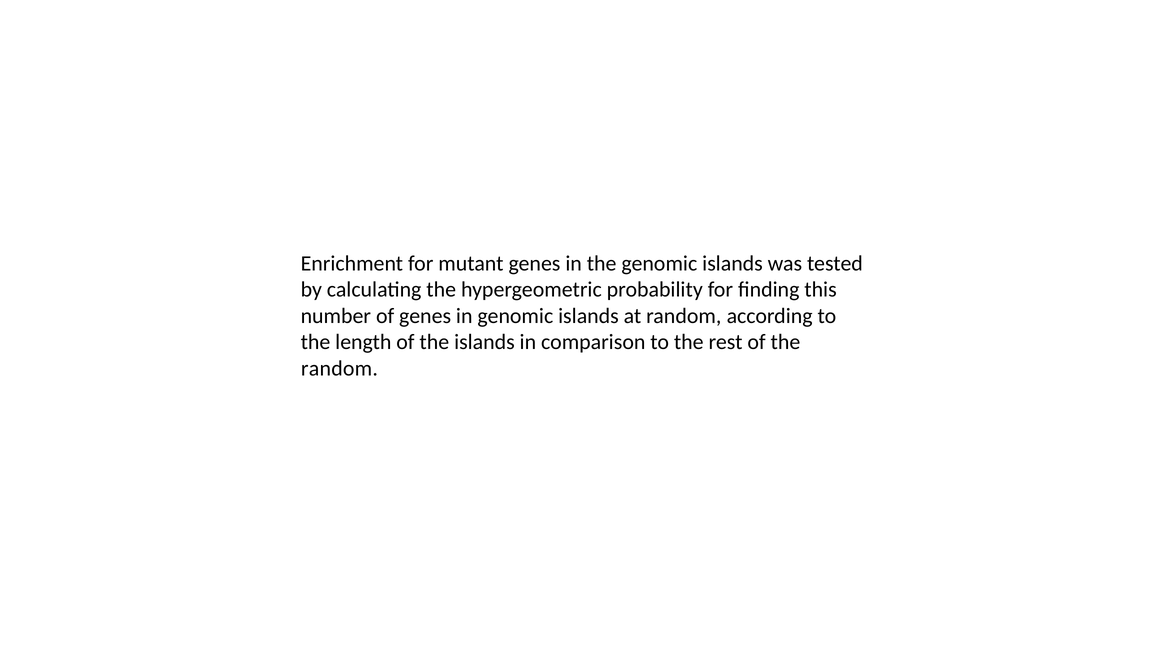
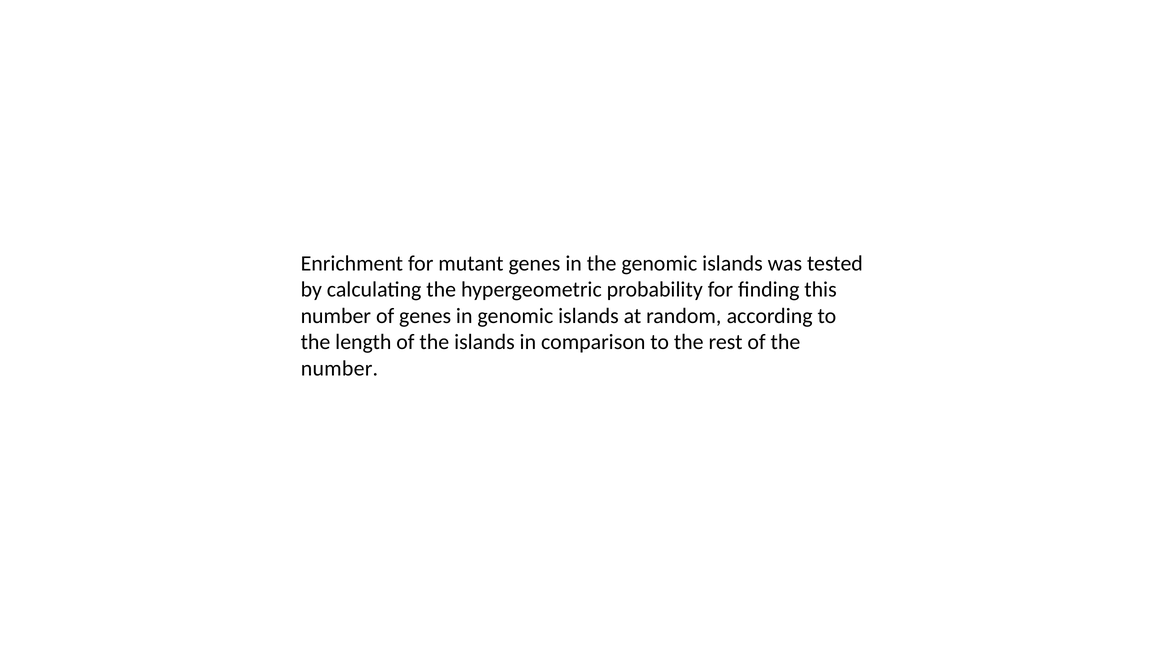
random: random -> number (339, 369)
